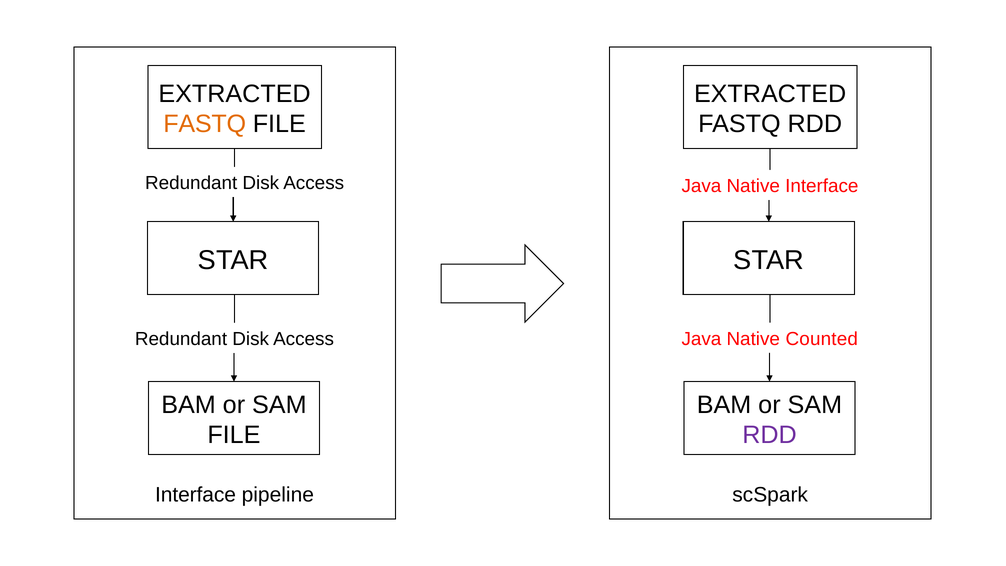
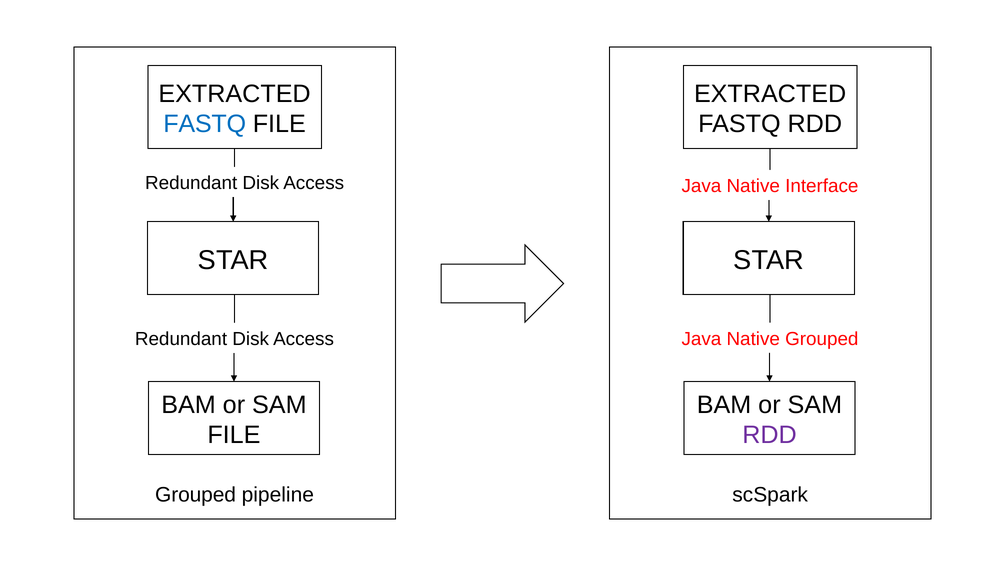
FASTQ colour: orange -> blue (205, 124)
Native Counted: Counted -> Grouped (822, 339)
Interface: Interface -> Grouped (196, 495)
